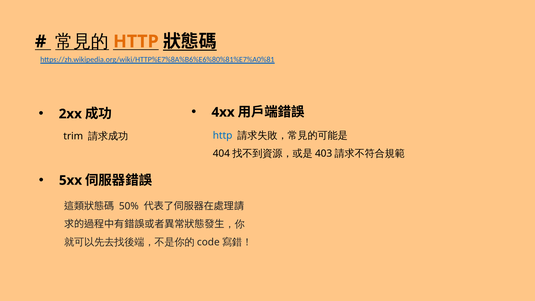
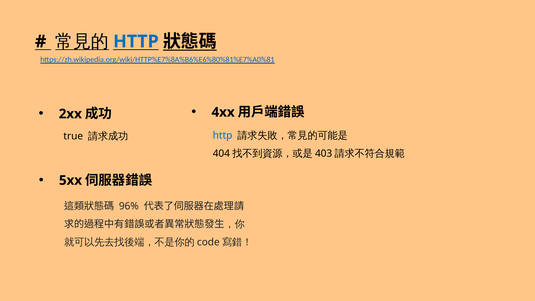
HTTP colour: orange -> blue (136, 42)
trim: trim -> true (73, 136)
50%: 50% -> 96% (129, 206)
